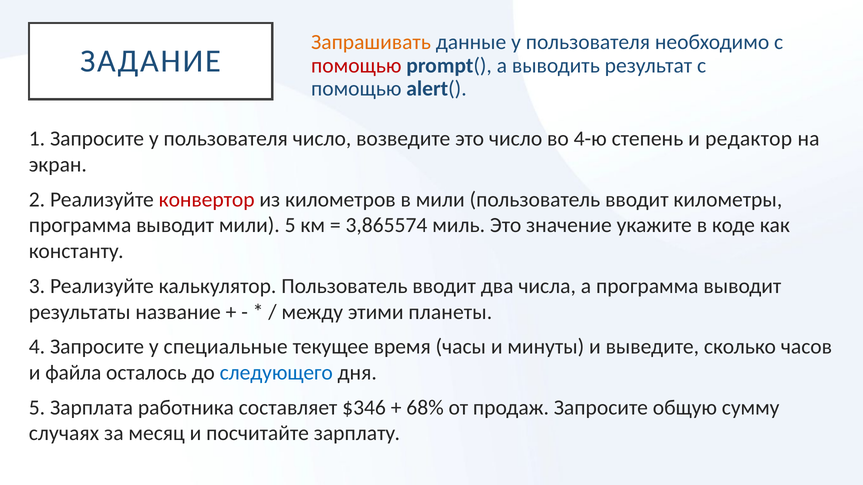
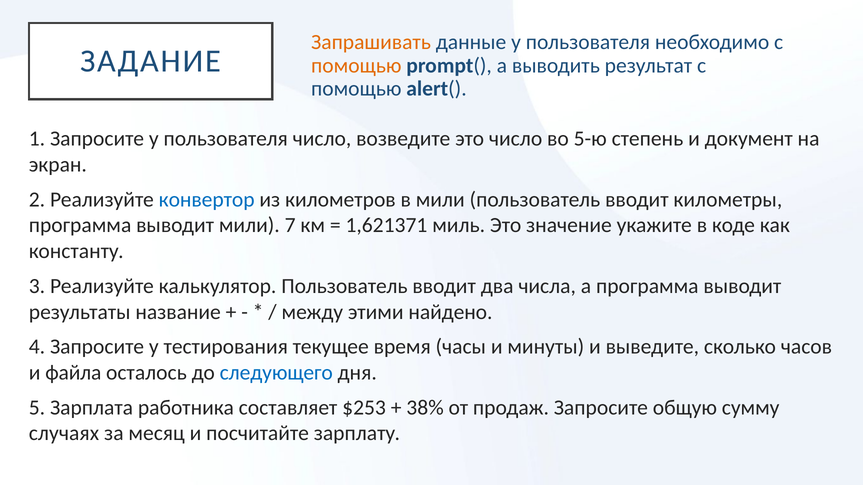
помощью colour: red -> orange (356, 66)
4-ю: 4-ю -> 5-ю (590, 139)
редактор: редактор -> документ (749, 139)
конвертор colour: red -> blue (207, 200)
мили 5: 5 -> 7 (290, 226)
3,865574: 3,865574 -> 1,621371 (386, 226)
планеты: планеты -> найдено (450, 312)
специальные: специальные -> тестирования (226, 347)
$346: $346 -> $253 (364, 408)
68%: 68% -> 38% (425, 408)
